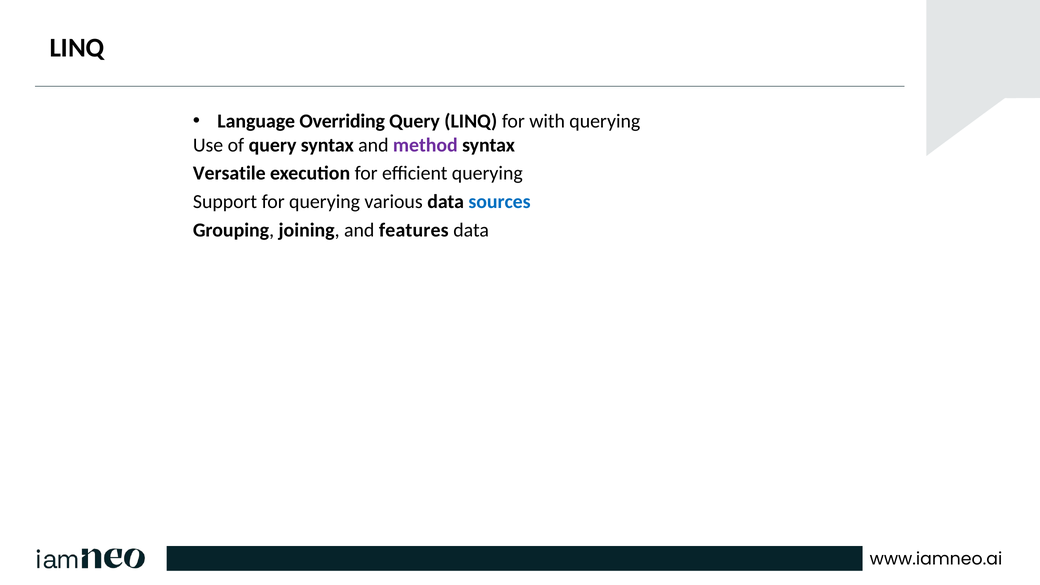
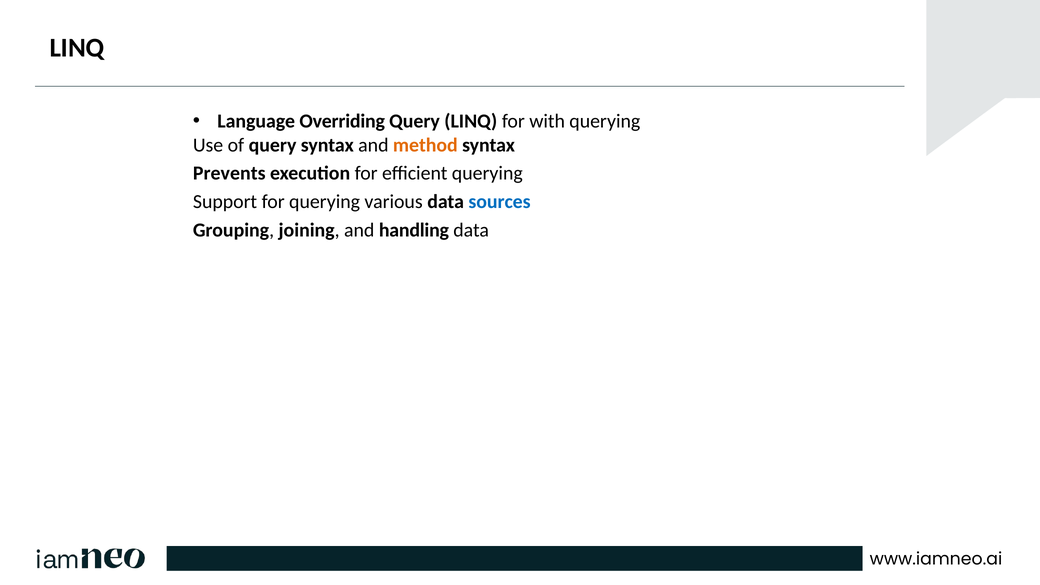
method colour: purple -> orange (425, 145)
Versatile: Versatile -> Prevents (229, 173)
features: features -> handling (414, 230)
